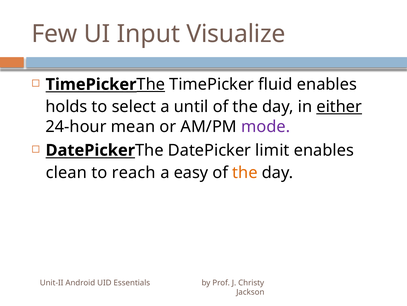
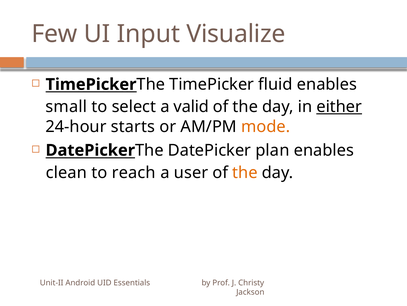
The underline: present -> none (151, 84)
holds: holds -> small (66, 107)
until: until -> valid (191, 107)
mean: mean -> starts (133, 126)
mode colour: purple -> orange (266, 126)
limit: limit -> plan (272, 150)
easy: easy -> user (191, 172)
